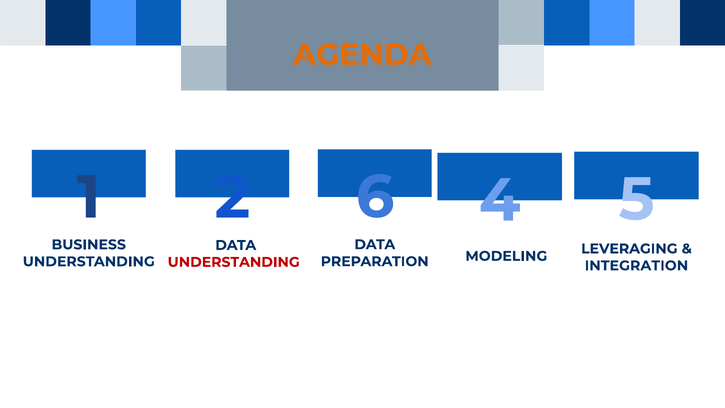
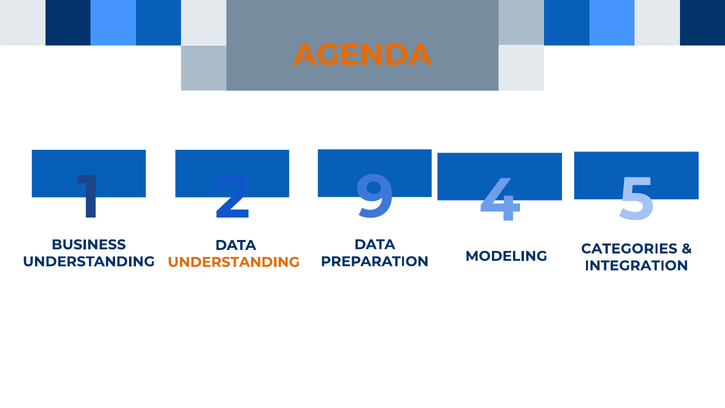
6: 6 -> 9 (375, 197)
LEVERAGING: LEVERAGING -> CATEGORIES (629, 249)
UNDERSTANDING colour: red -> orange (234, 262)
